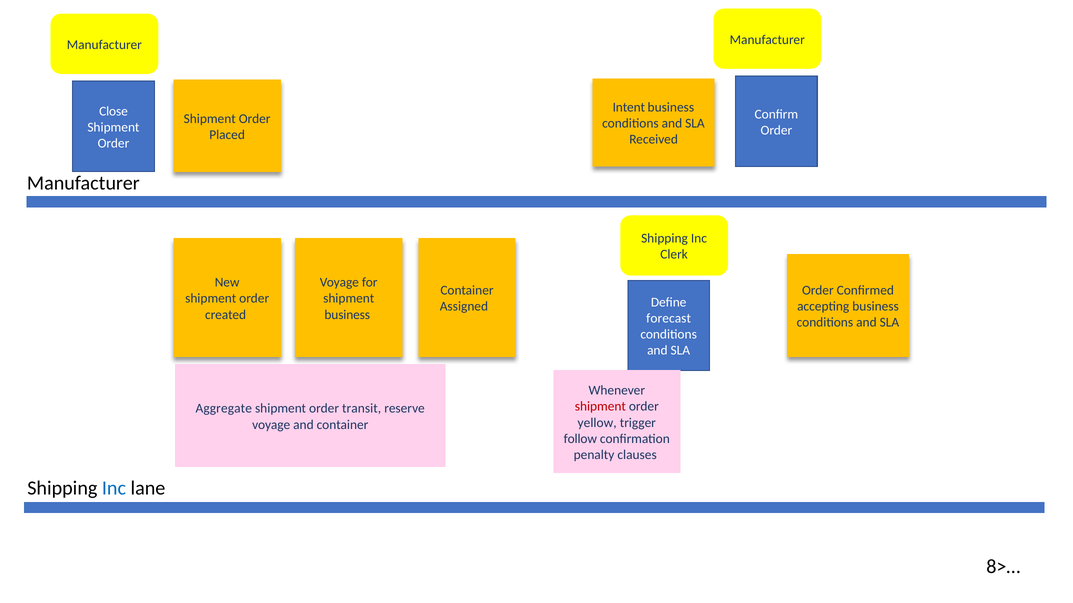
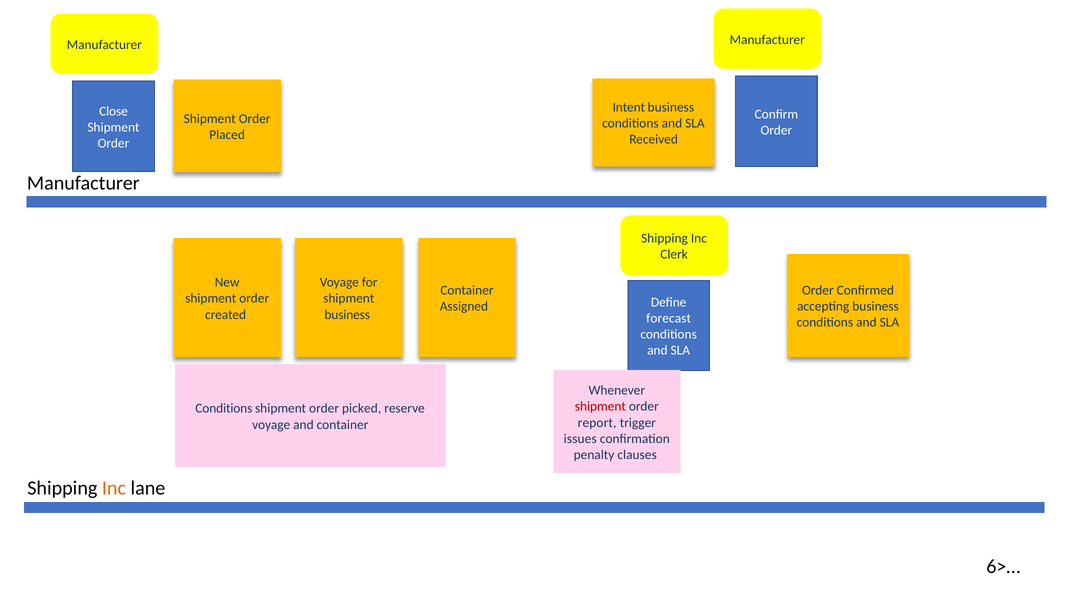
Aggregate: Aggregate -> Conditions (224, 409)
transit: transit -> picked (362, 409)
yellow: yellow -> report (597, 423)
follow: follow -> issues (580, 439)
Inc colour: blue -> orange (114, 488)
8>…: 8>… -> 6>… (1003, 567)
